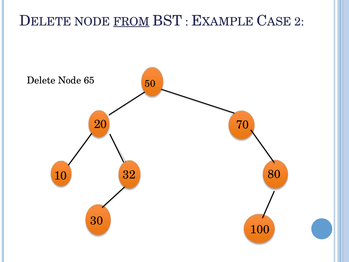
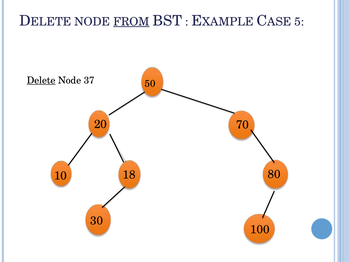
2: 2 -> 5 (299, 22)
Delete underline: none -> present (41, 80)
65: 65 -> 37 (89, 80)
32: 32 -> 18 (129, 175)
